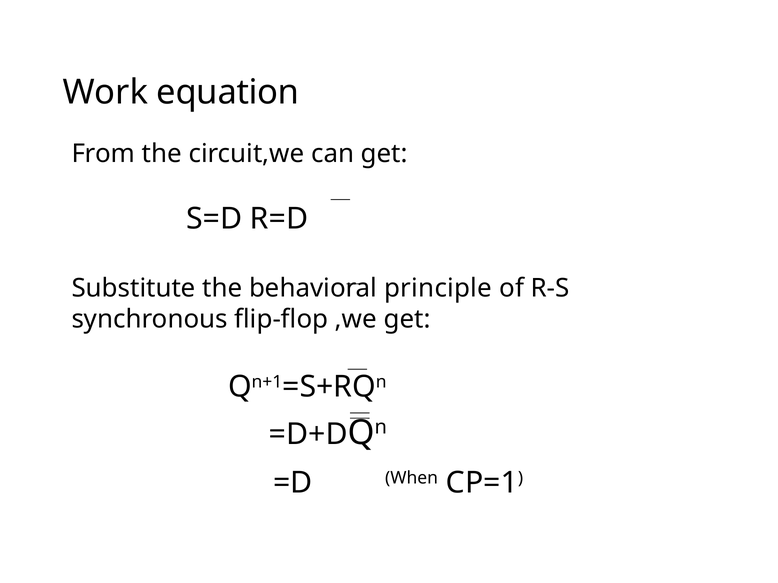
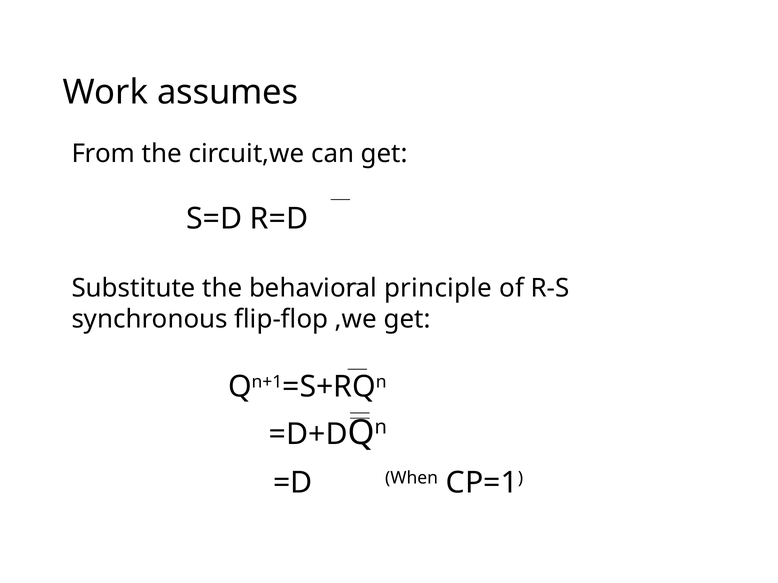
equation: equation -> assumes (228, 93)
